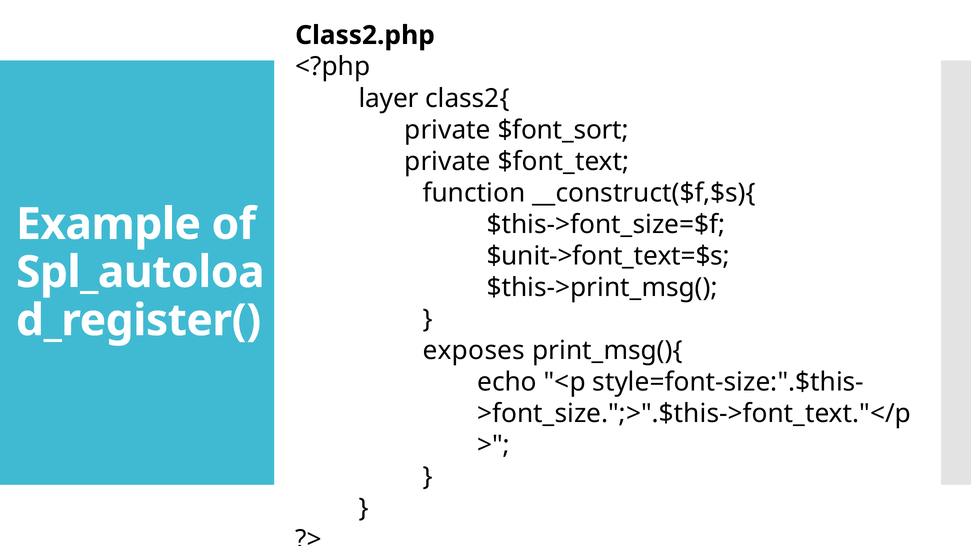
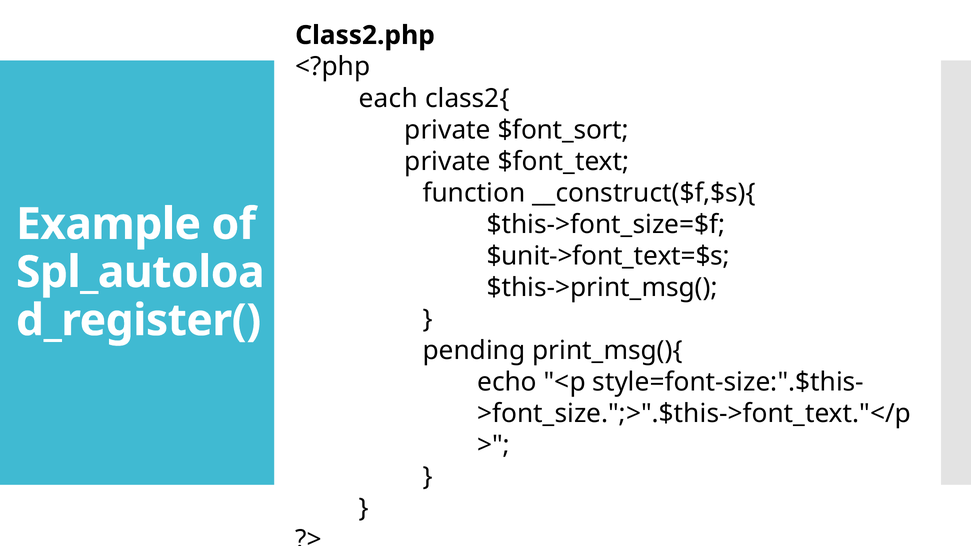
layer: layer -> each (388, 98)
exposes: exposes -> pending (474, 351)
